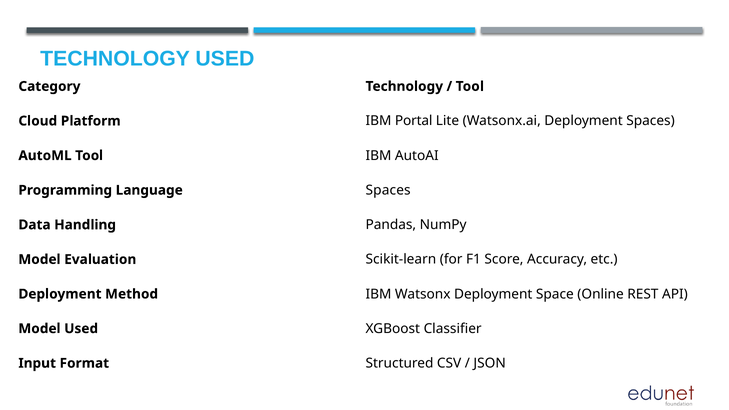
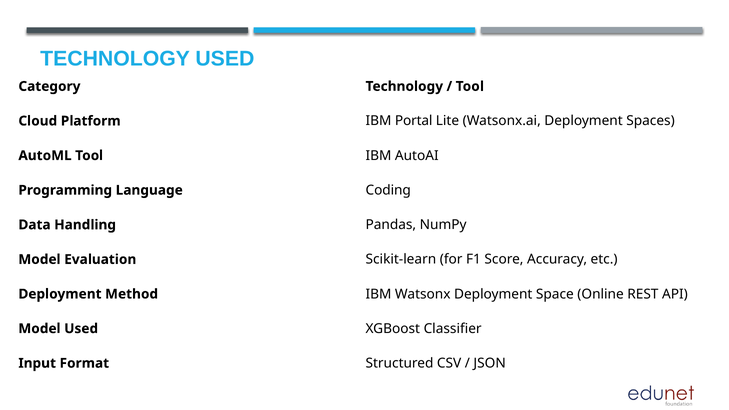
Language Spaces: Spaces -> Coding (388, 190)
